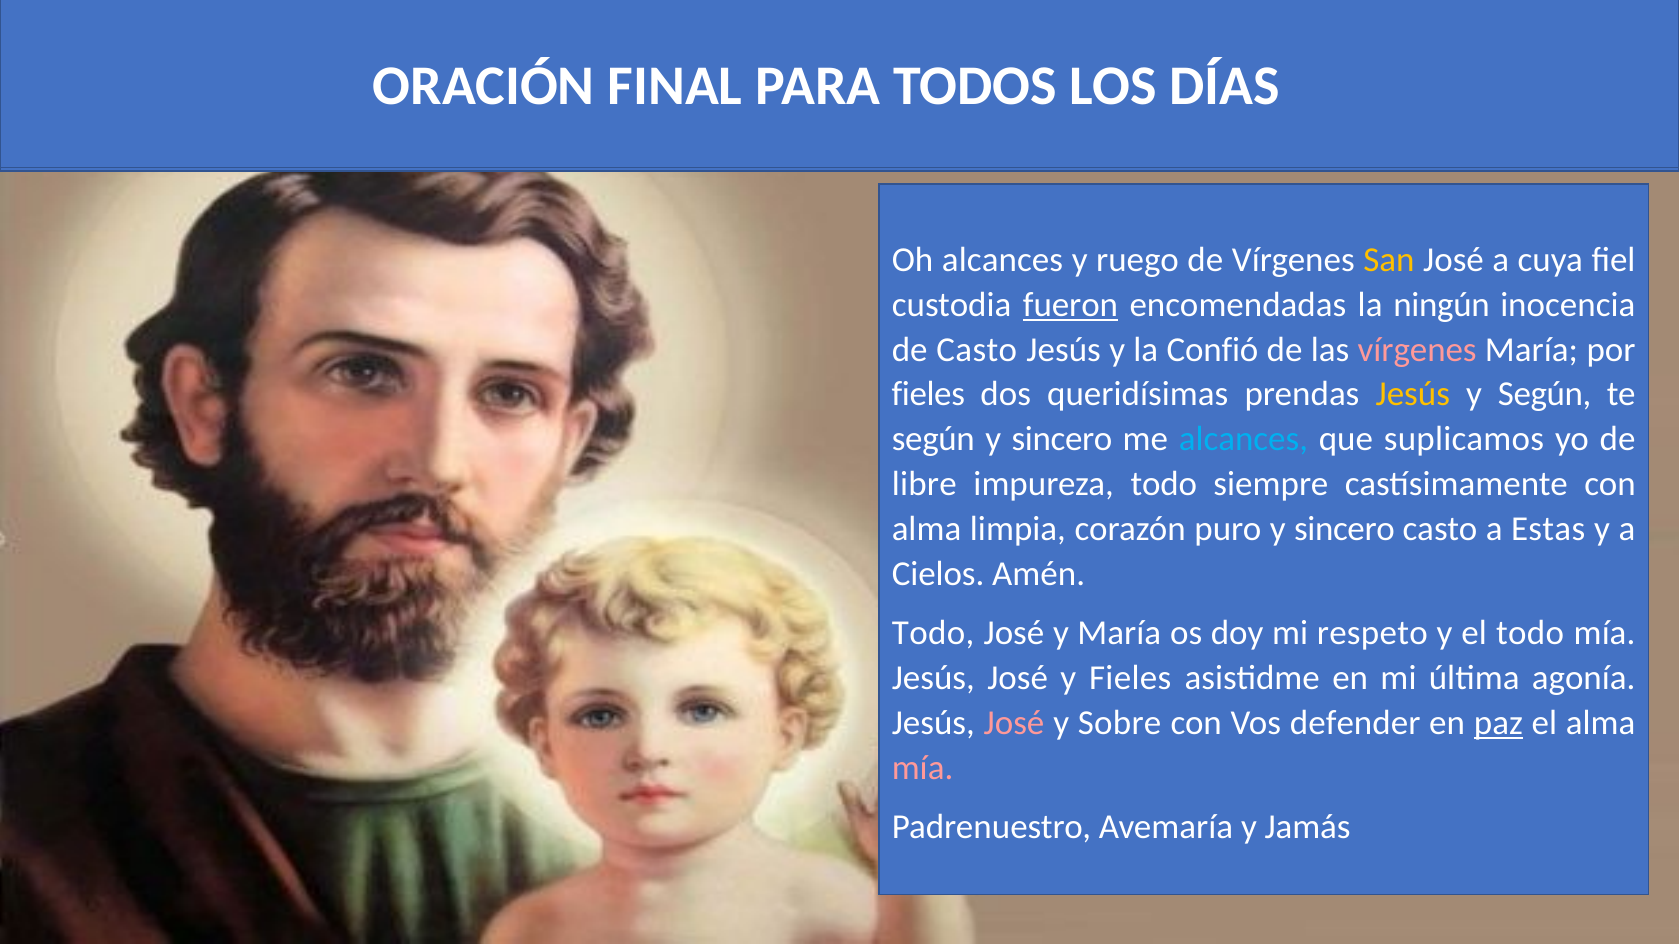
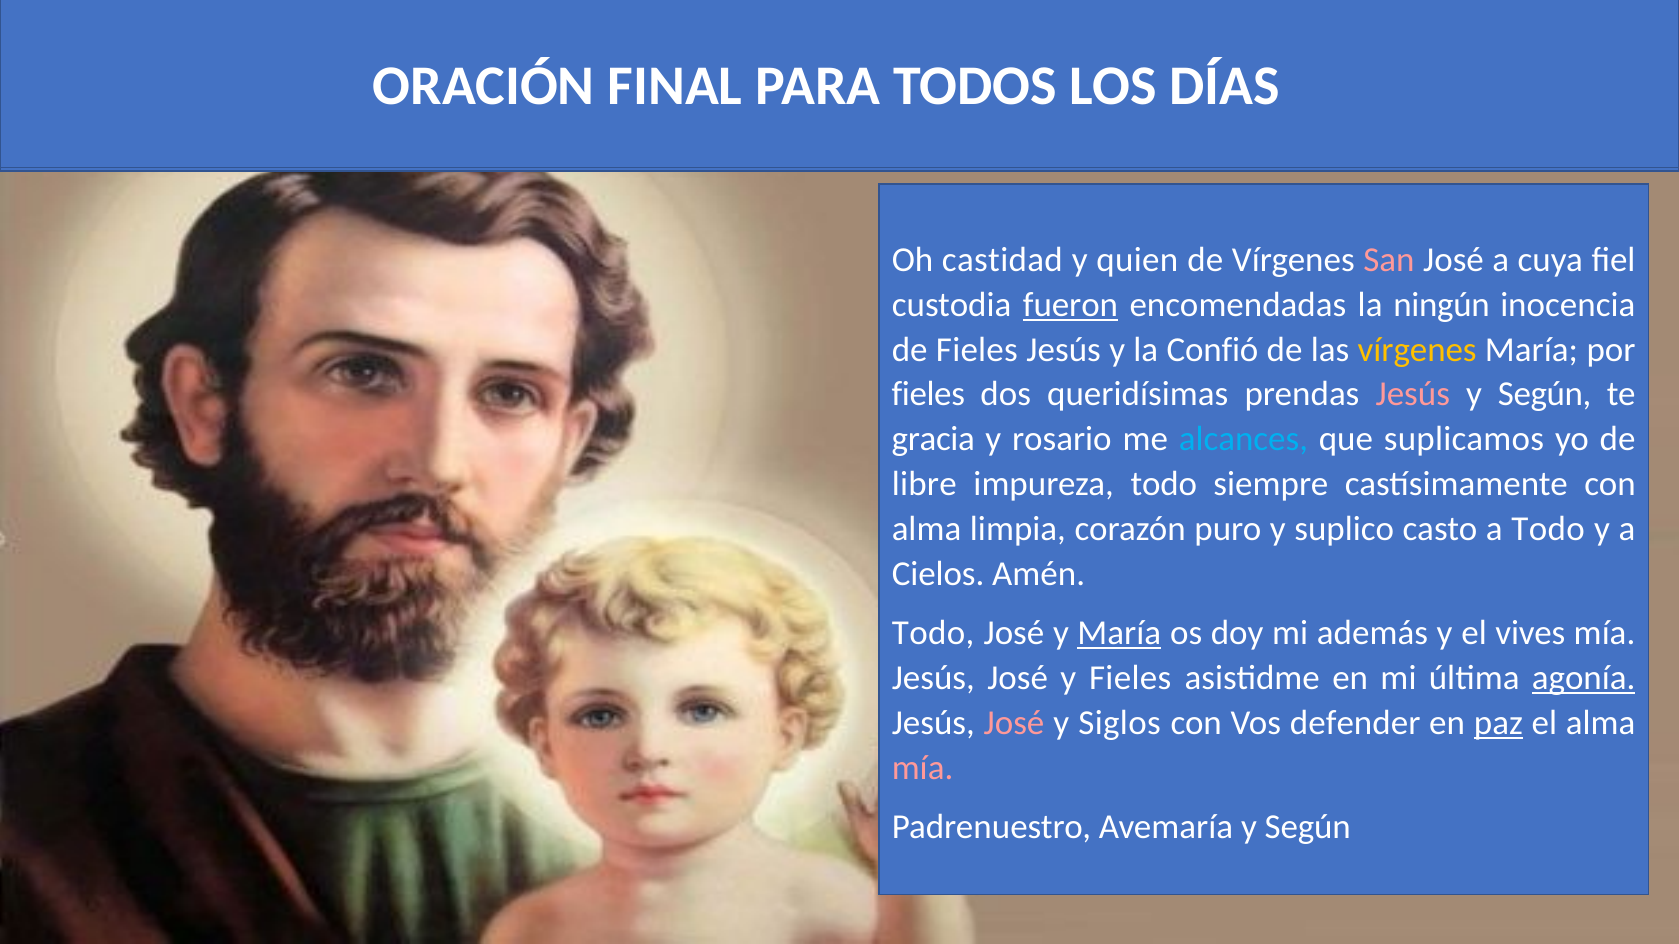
Oh alcances: alcances -> castidad (1002, 260)
ruego: ruego -> quien (1137, 260)
San colour: yellow -> pink (1389, 260)
de Casto: Casto -> Fieles (977, 350)
vírgenes colour: pink -> yellow (1417, 350)
Jesús colour: yellow -> pink (1413, 395)
según: según -> gracia (933, 440)
sincero: sincero -> rosario (1062, 440)
puro y sincero: sincero -> suplico (1344, 529)
a Estas: Estas -> Todo (1548, 529)
María underline: none -> present (1119, 633)
respeto: respeto -> además (1372, 633)
el todo: todo -> vives (1530, 633)
agonía underline: none -> present (1584, 678)
Sobre: Sobre -> Siglos (1120, 723)
Avemaría y Jamás: Jamás -> Según (1308, 827)
